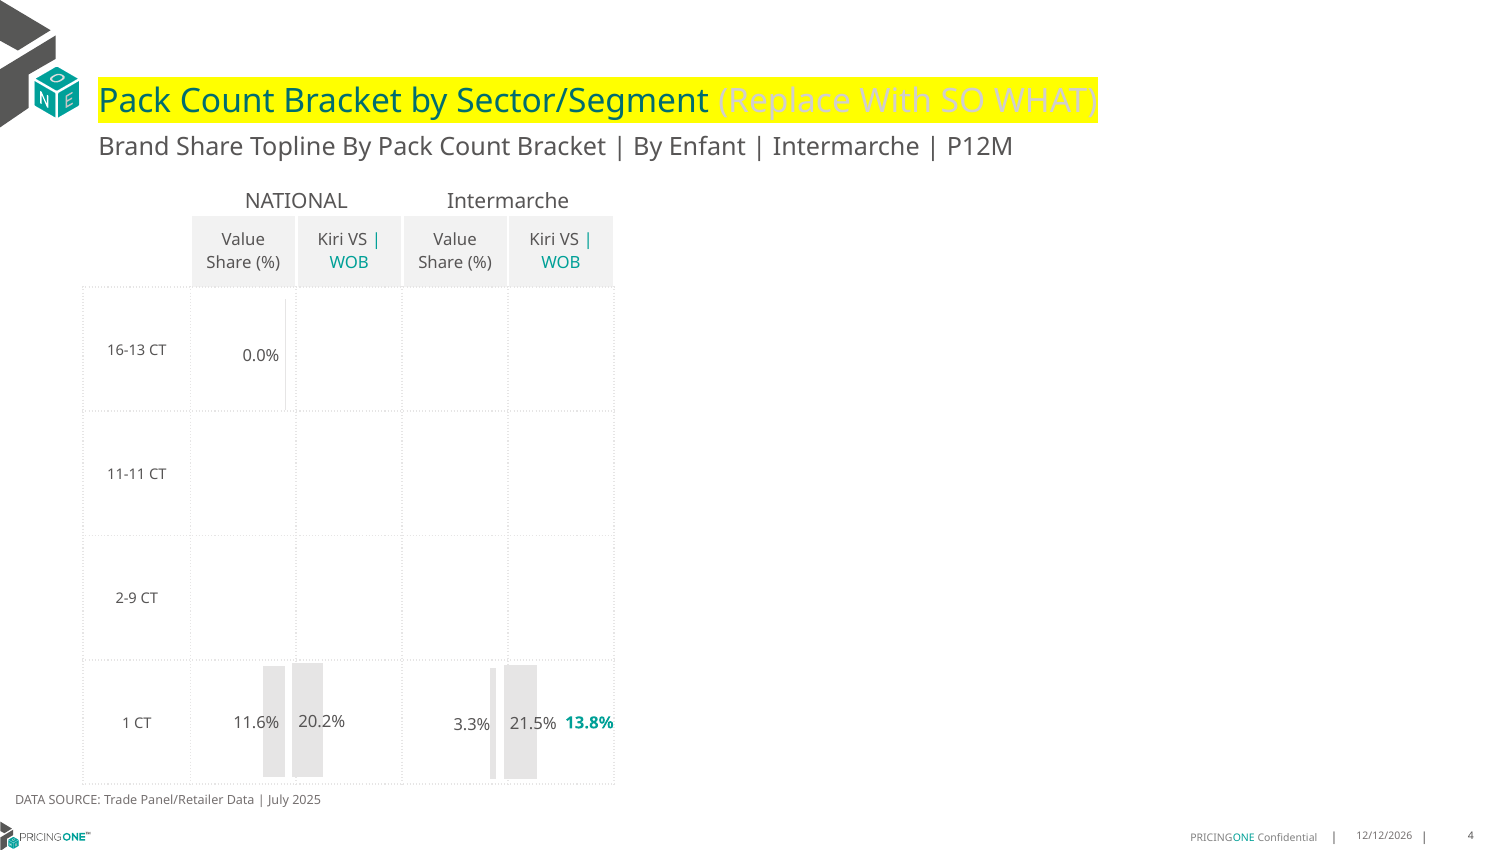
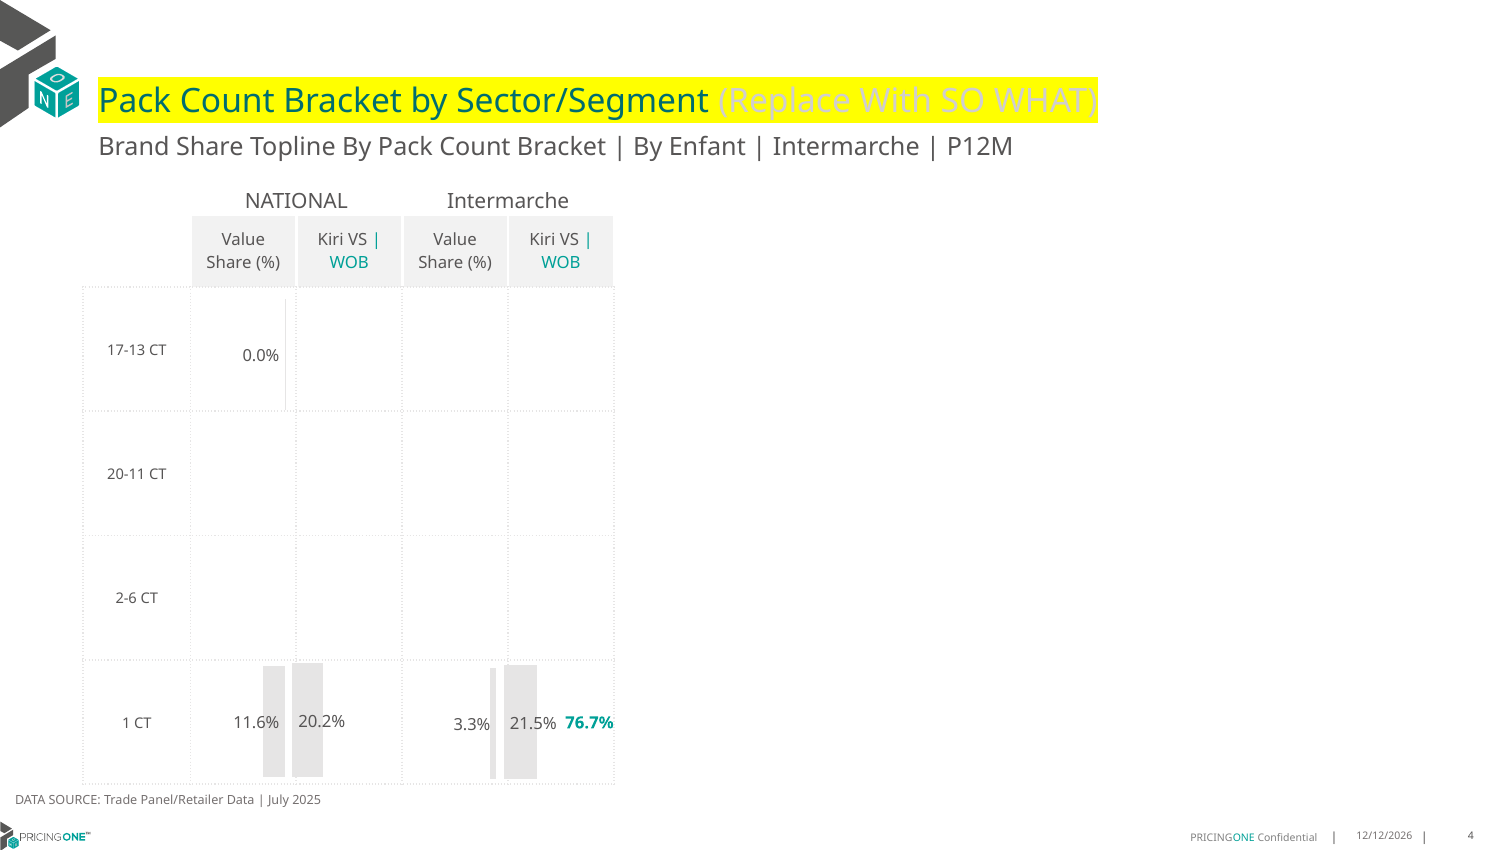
16-13: 16-13 -> 17-13 (126, 351)
11-11: 11-11 -> 20-11 (126, 475)
2-9: 2-9 -> 2-6 (126, 599)
13.8%: 13.8% -> 76.7% (589, 723)
